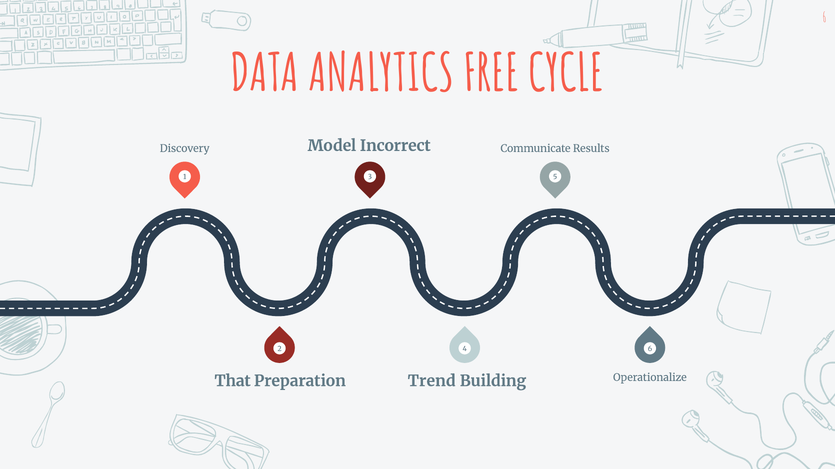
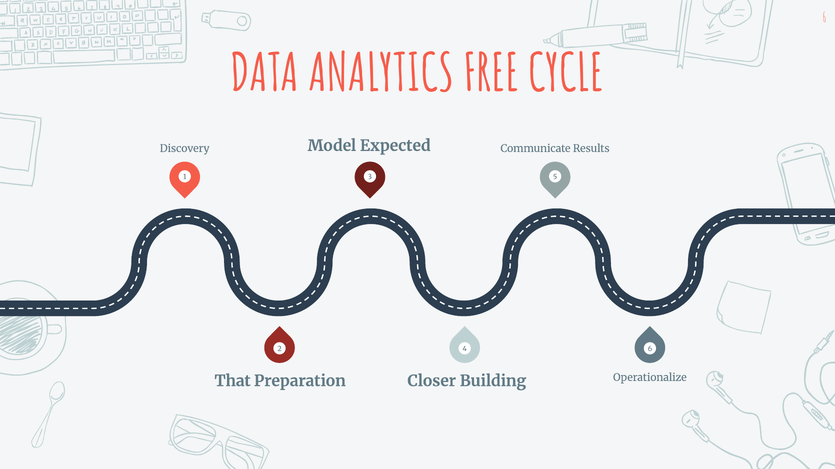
Incorrect: Incorrect -> Expected (395, 146)
Trend: Trend -> Closer (432, 382)
